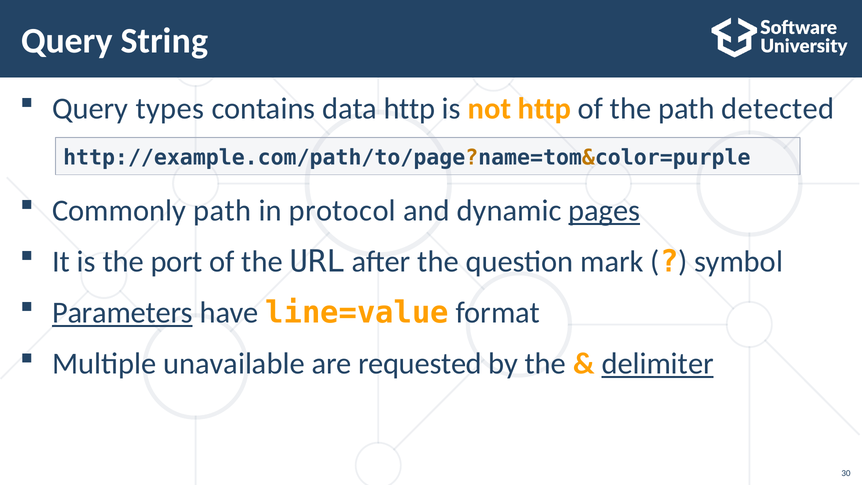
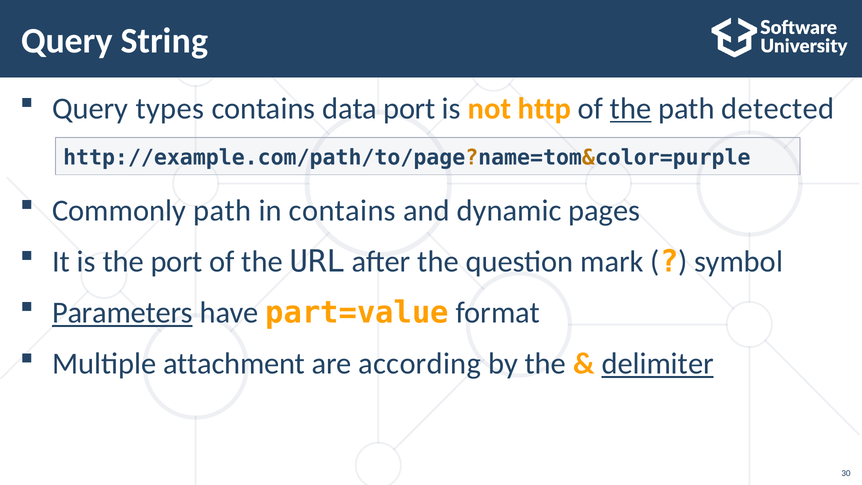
data http: http -> port (409, 109)
the underline: none -> present (631, 109)
in protocol: protocol -> contains (342, 211)
pages underline: present -> none (604, 211)
line=value: line=value -> part=value (357, 313)
unavailable: unavailable -> attachment (234, 364)
requested: requested -> according (420, 364)
